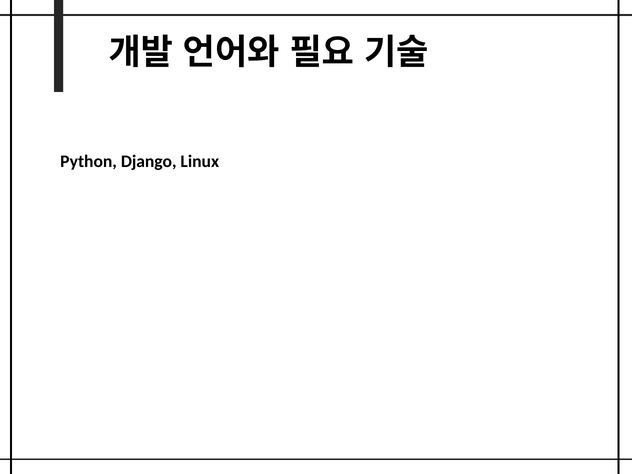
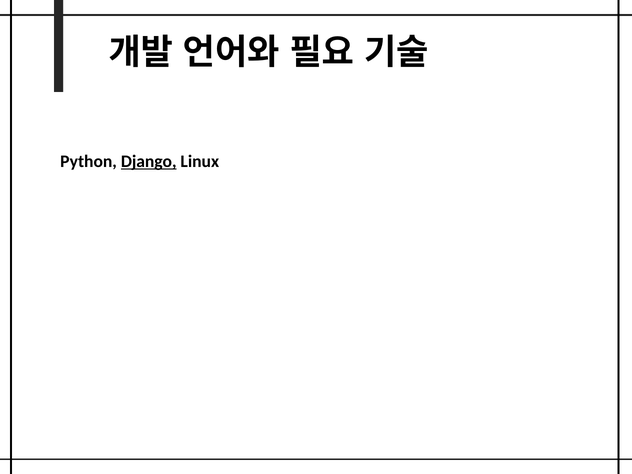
Django underline: none -> present (149, 161)
